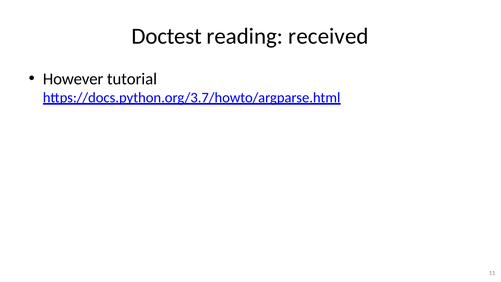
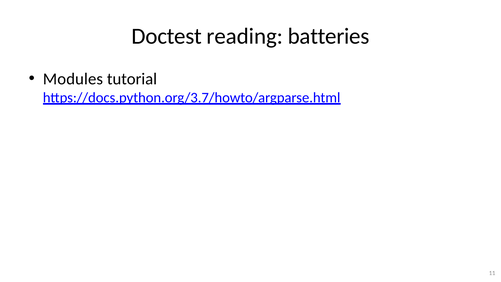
received: received -> batteries (329, 36)
However: However -> Modules (73, 79)
